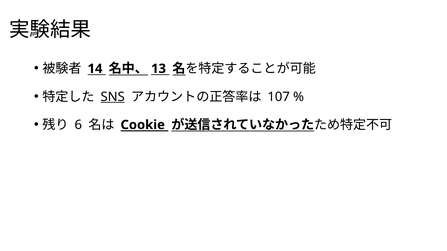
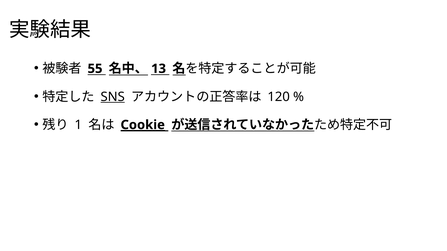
14: 14 -> 55 (95, 69)
107: 107 -> 120 (279, 97)
6: 6 -> 1 (78, 125)
Cookie underline: none -> present (143, 125)
